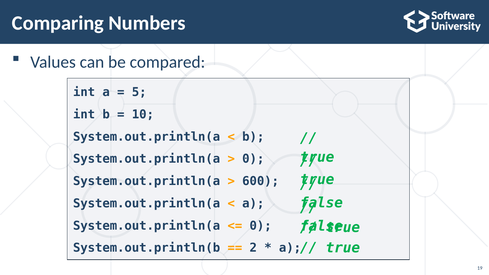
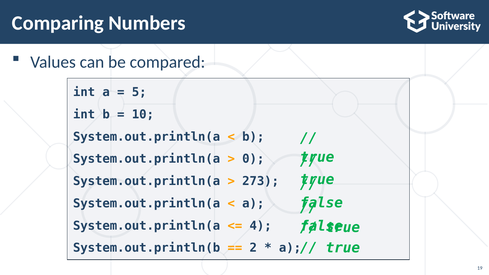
600: 600 -> 273 (261, 181)
0: 0 -> 4 (261, 226)
